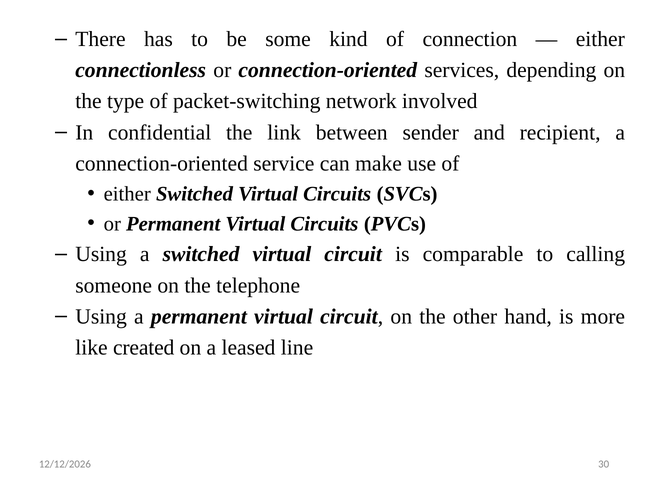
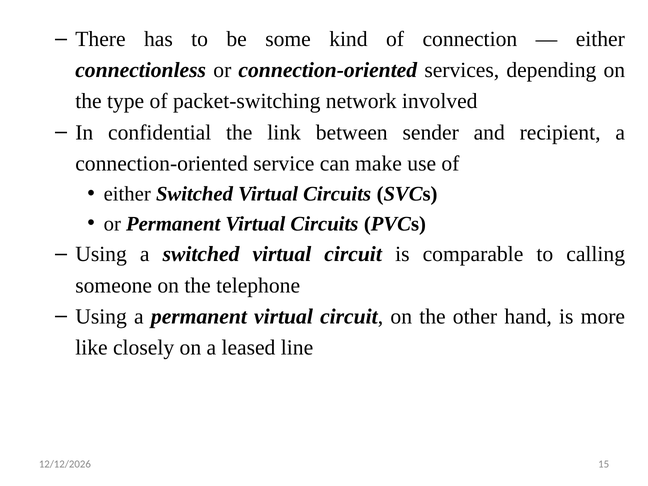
created: created -> closely (144, 348)
30: 30 -> 15 (604, 464)
